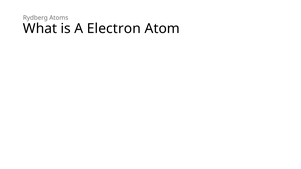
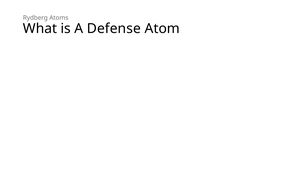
Electron: Electron -> Defense (114, 29)
